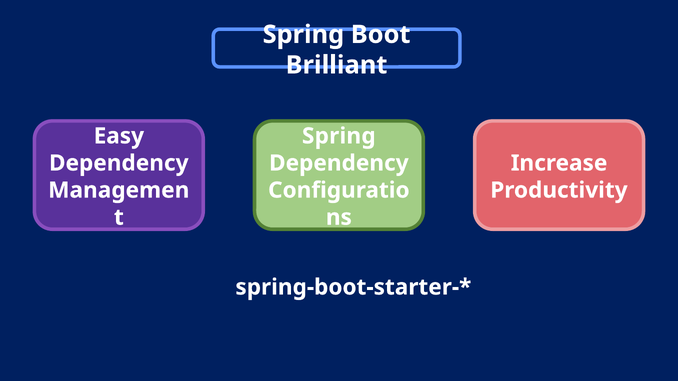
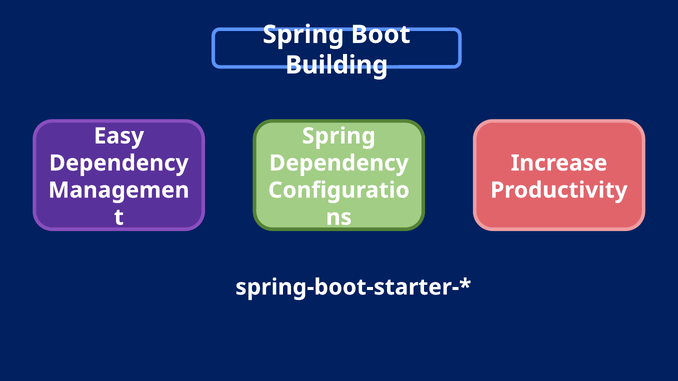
Brilliant: Brilliant -> Building (337, 65)
